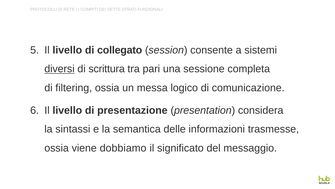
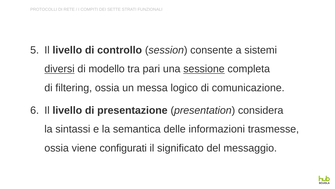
collegato: collegato -> controllo (120, 50)
scrittura: scrittura -> modello (107, 69)
sessione underline: none -> present (204, 69)
dobbiamo: dobbiamo -> configurati (123, 148)
